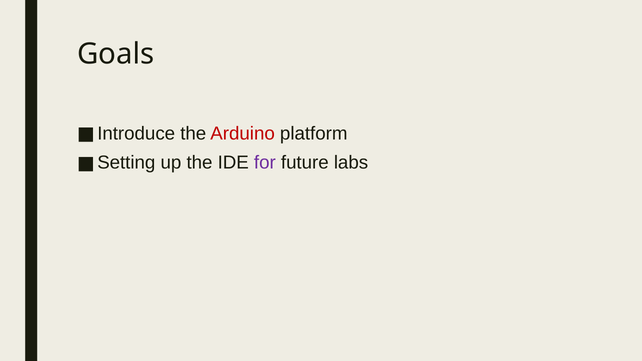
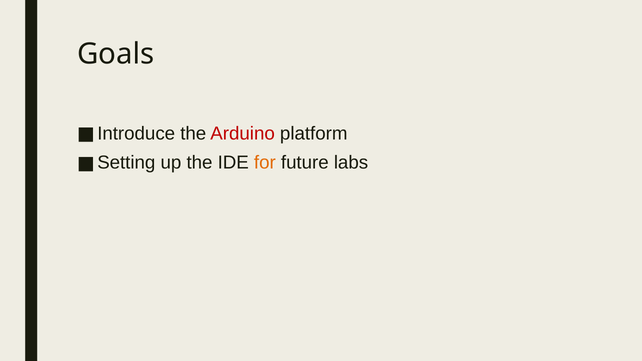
for colour: purple -> orange (265, 163)
